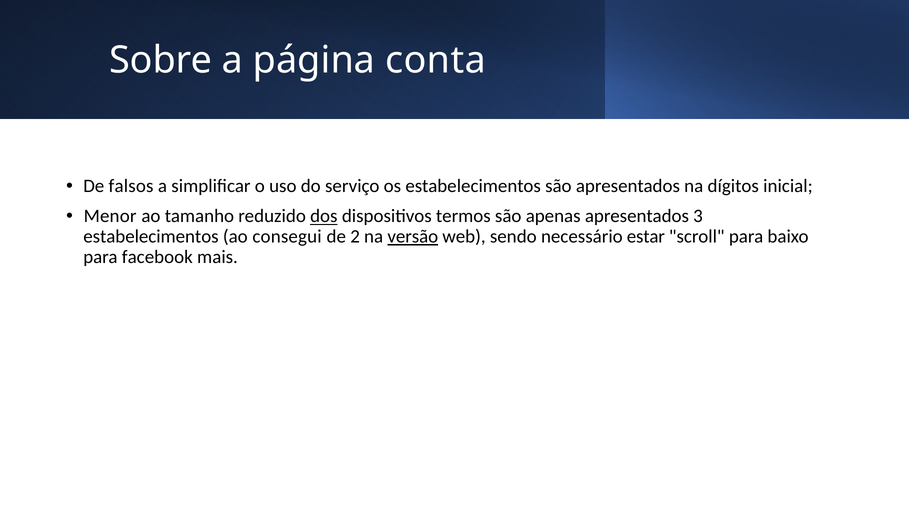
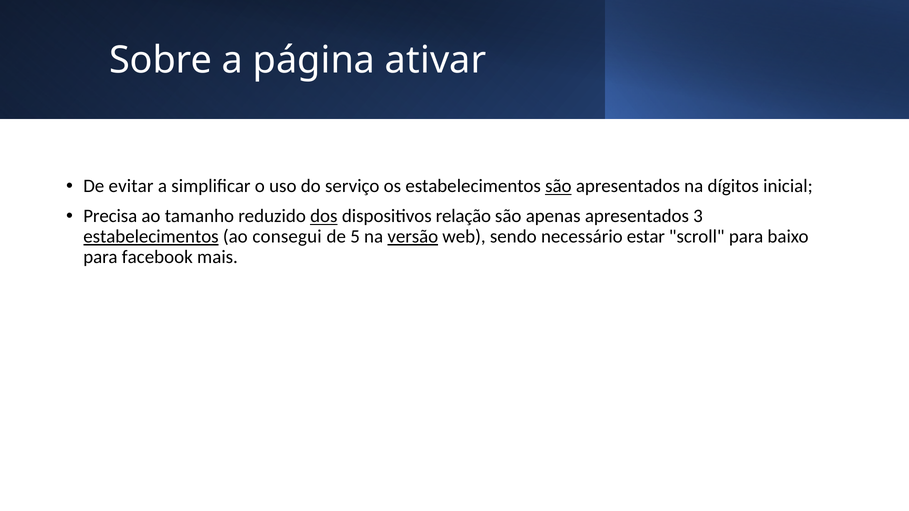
conta: conta -> ativar (436, 60)
falsos: falsos -> evitar (131, 186)
são underline: none -> present (558, 186)
Menor: Menor -> Precisa (110, 216)
termos: termos -> relação (463, 216)
estabelecimentos underline: none -> present (151, 237)
2: 2 -> 5 (355, 237)
